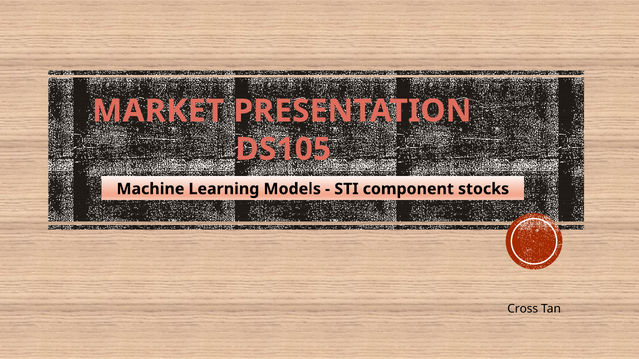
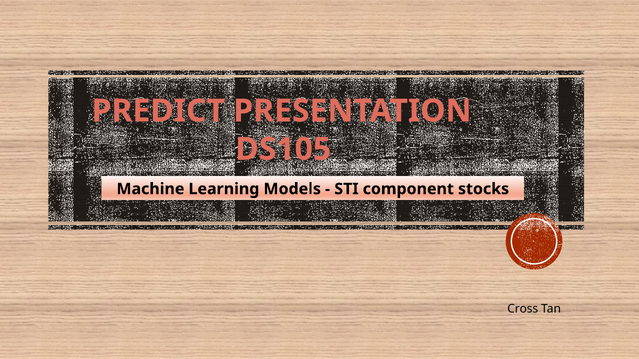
MARKET: MARKET -> PREDICT (158, 111)
